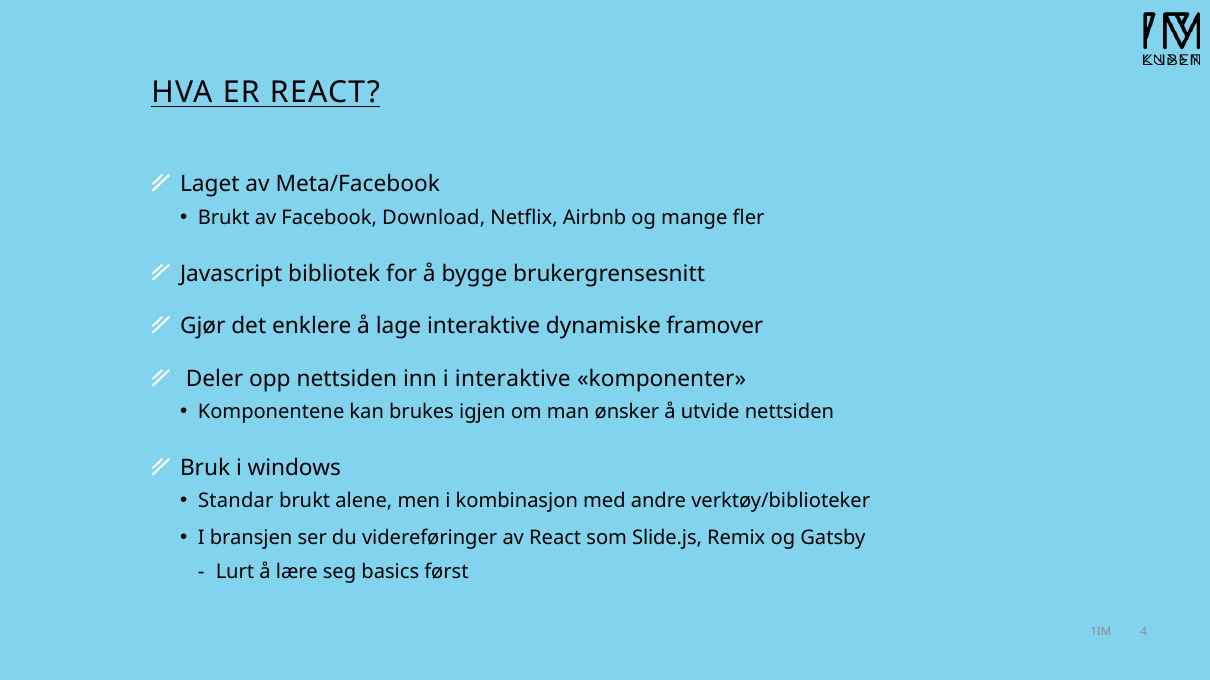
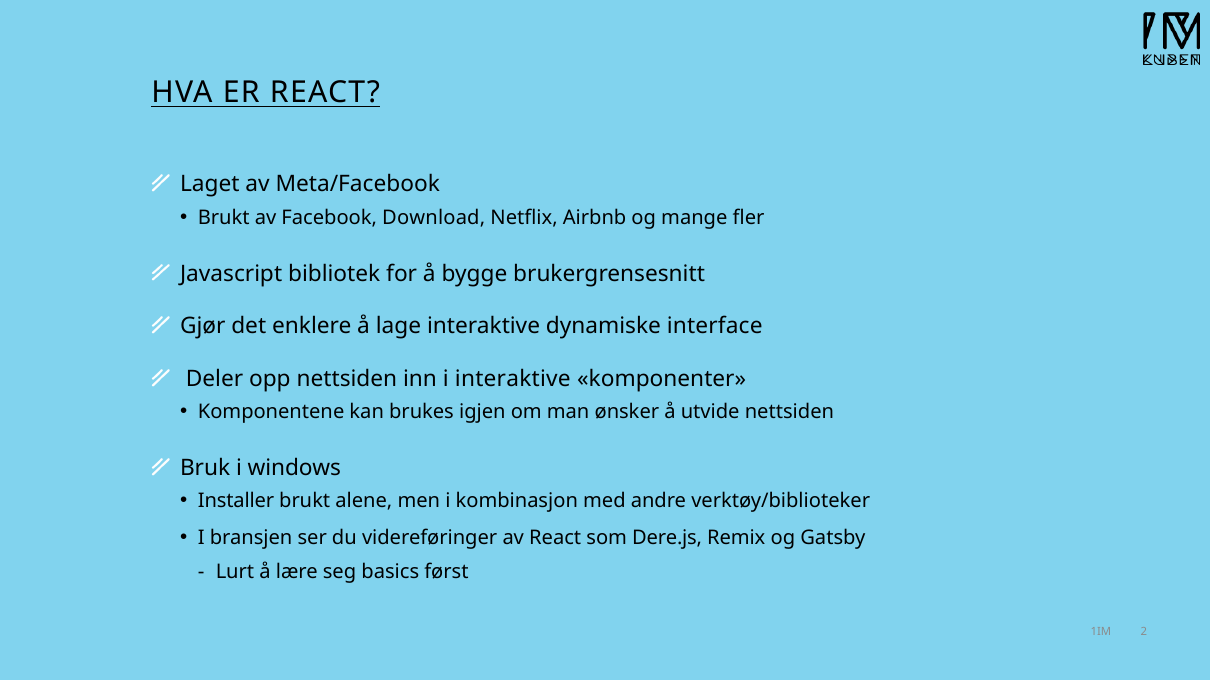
framover: framover -> interface (715, 327)
Standar: Standar -> Installer (236, 502)
Slide.js: Slide.js -> Dere.js (667, 539)
4: 4 -> 2 (1144, 632)
